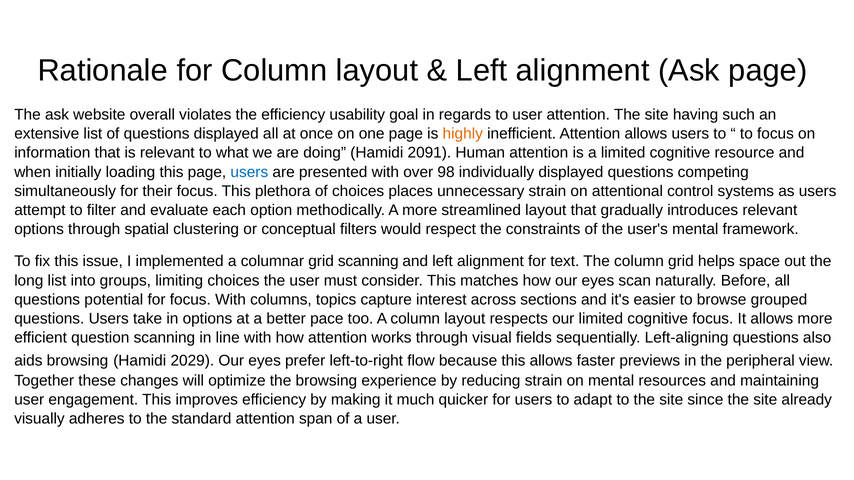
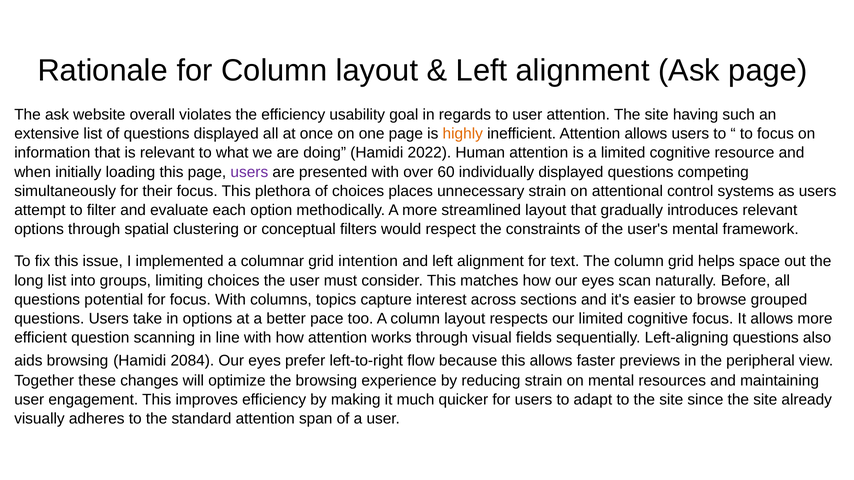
2091: 2091 -> 2022 (429, 153)
users colour: blue -> purple (249, 172)
98: 98 -> 60 (446, 172)
grid scanning: scanning -> intention (368, 261)
2029: 2029 -> 2084 (192, 361)
